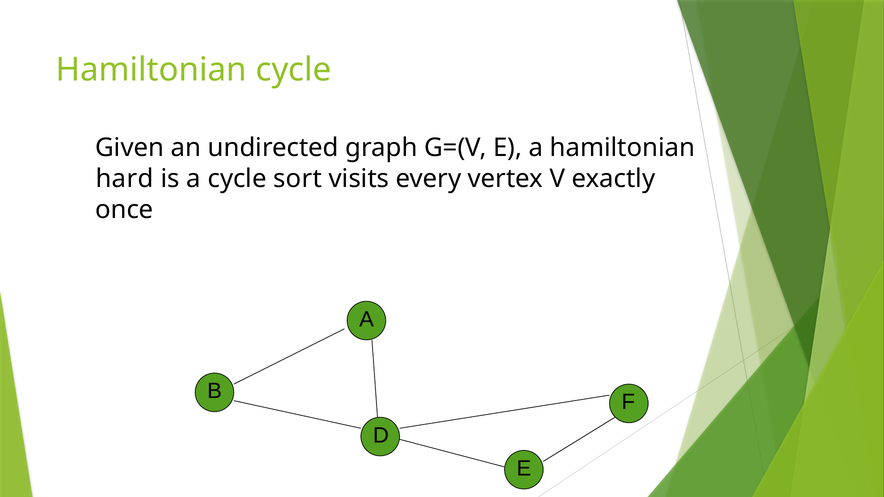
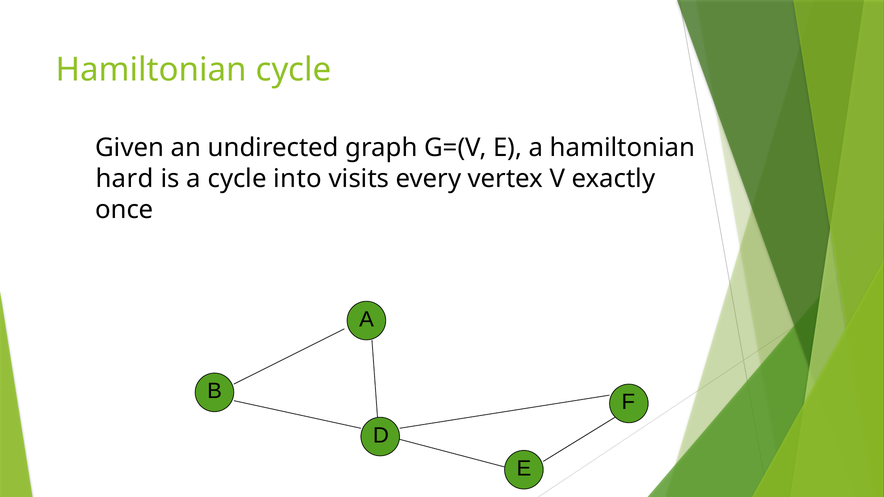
sort: sort -> into (298, 179)
